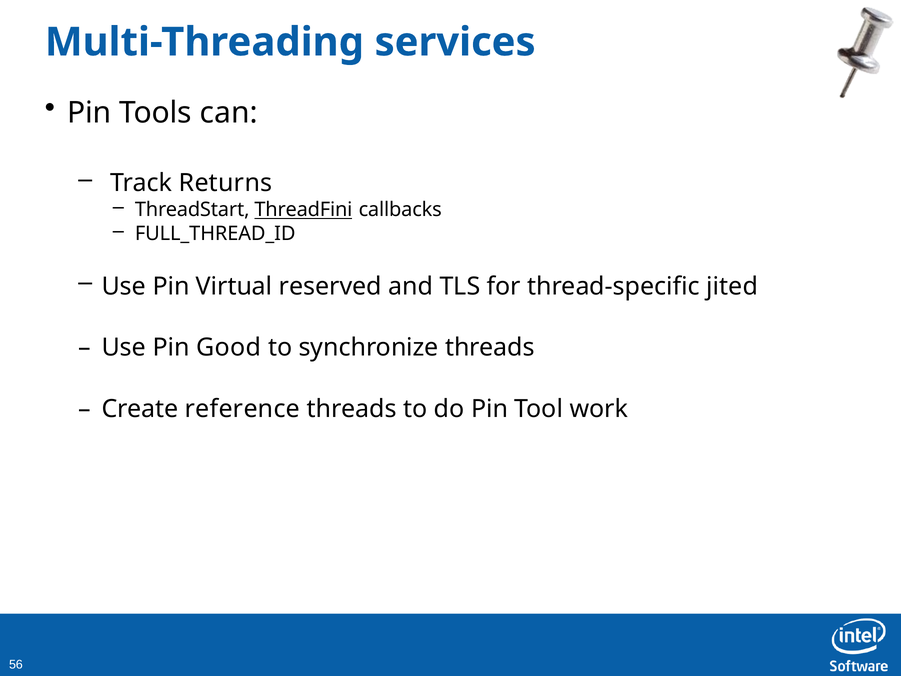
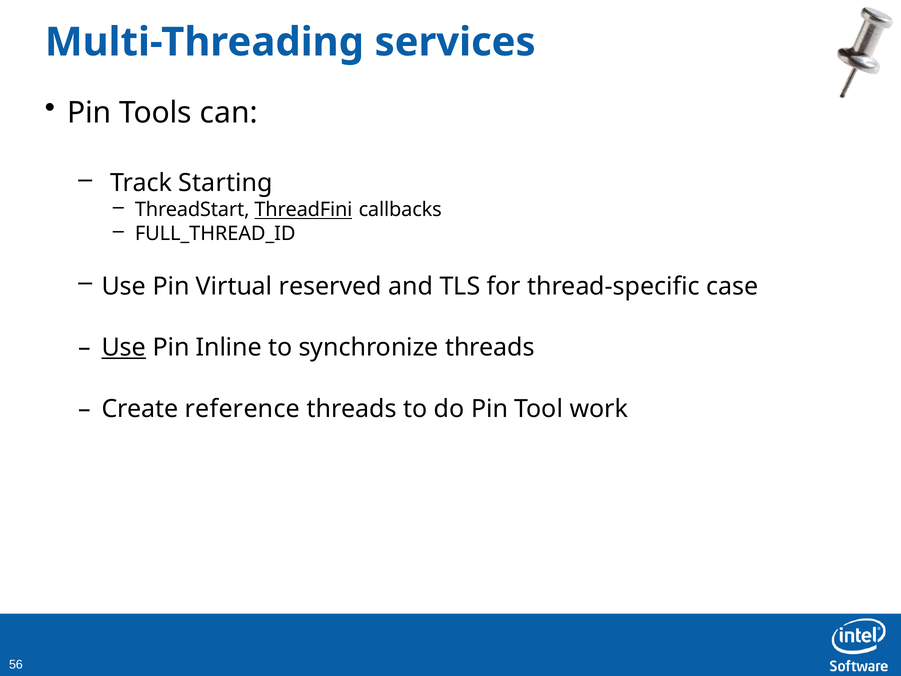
Returns: Returns -> Starting (226, 183)
jited: jited -> case (732, 286)
Use underline: none -> present (124, 348)
Good: Good -> Inline (229, 348)
